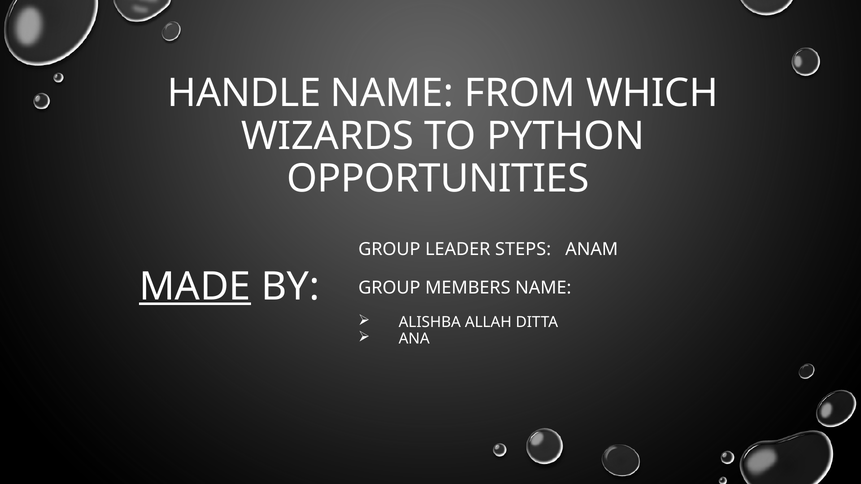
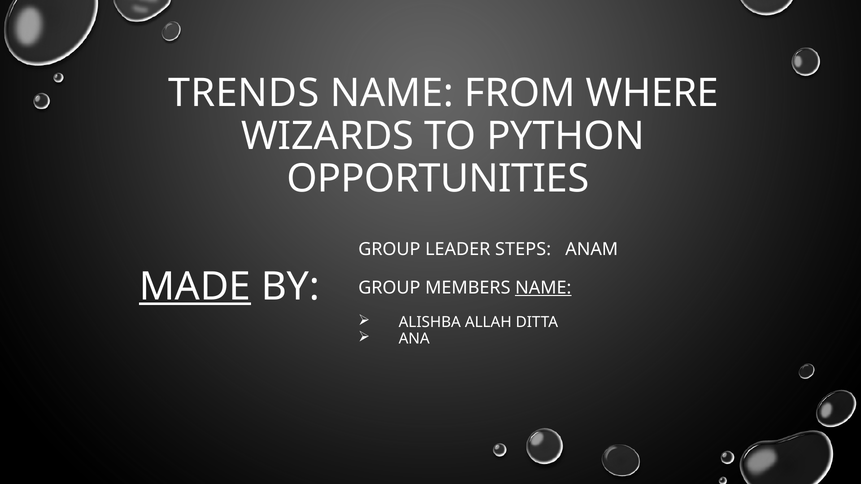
HANDLE: HANDLE -> TRENDS (244, 93)
WHICH: WHICH -> WHERE (652, 93)
NAME underline: none -> present (543, 288)
